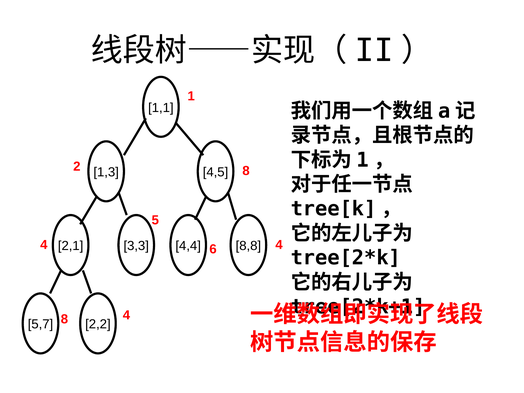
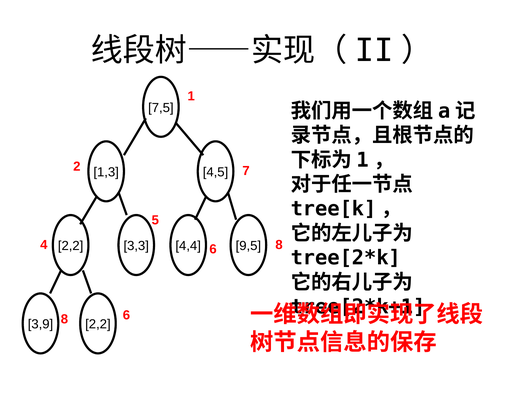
1,1: 1,1 -> 7,5 (161, 108)
2 8: 8 -> 7 (246, 171)
2,1: 2,1 -> 2,2 (71, 246)
8,8: 8,8 -> 9,5 (248, 246)
6 4: 4 -> 8 (279, 245)
4: 4 -> 6 (126, 315)
5,7: 5,7 -> 3,9 (40, 324)
